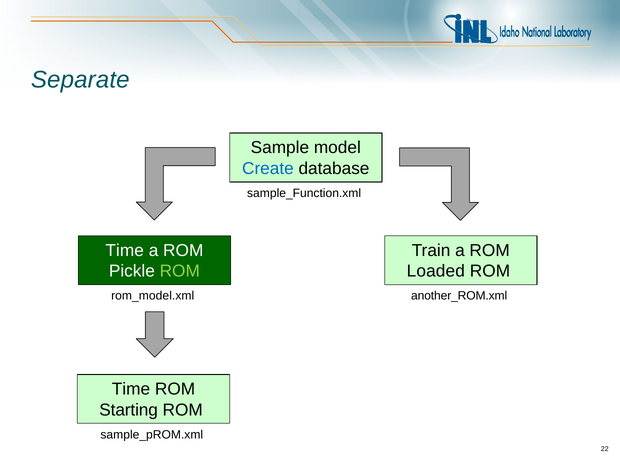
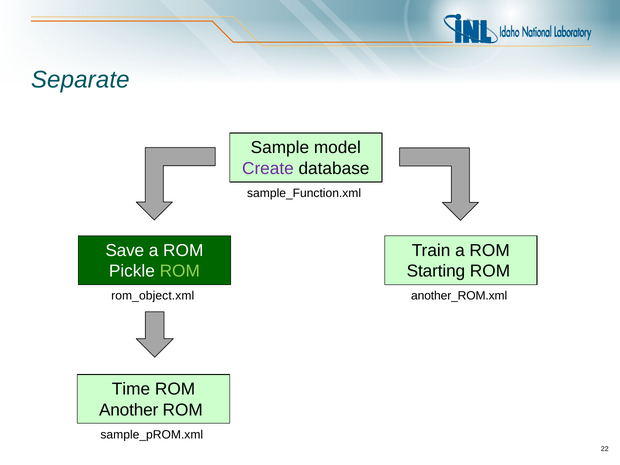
Create colour: blue -> purple (268, 168)
Time: Time -> Save (125, 250)
Loaded: Loaded -> Starting (436, 271)
rom_model.xml: rom_model.xml -> rom_object.xml (153, 296)
Starting: Starting -> Another (129, 410)
